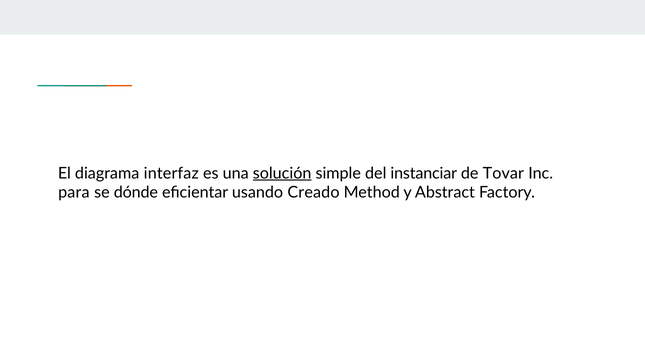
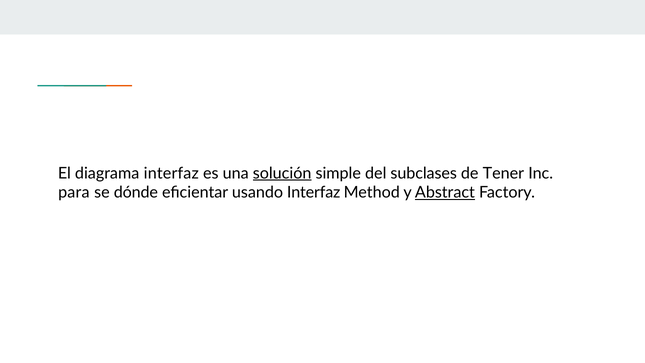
instanciar: instanciar -> subclases (424, 173)
Tovar: Tovar -> Tener (503, 173)
usando Creado: Creado -> Interfaz (314, 192)
Abstract underline: none -> present (445, 192)
